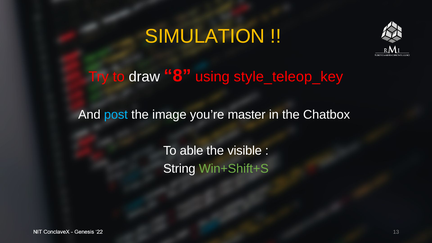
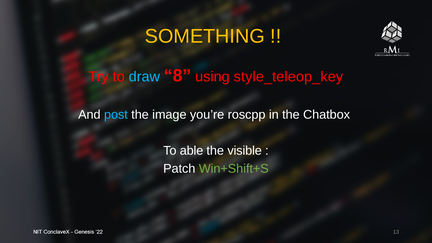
SIMULATION: SIMULATION -> SOMETHING (205, 36)
draw colour: white -> light blue (144, 77)
master: master -> roscpp (247, 115)
String: String -> Patch (179, 169)
